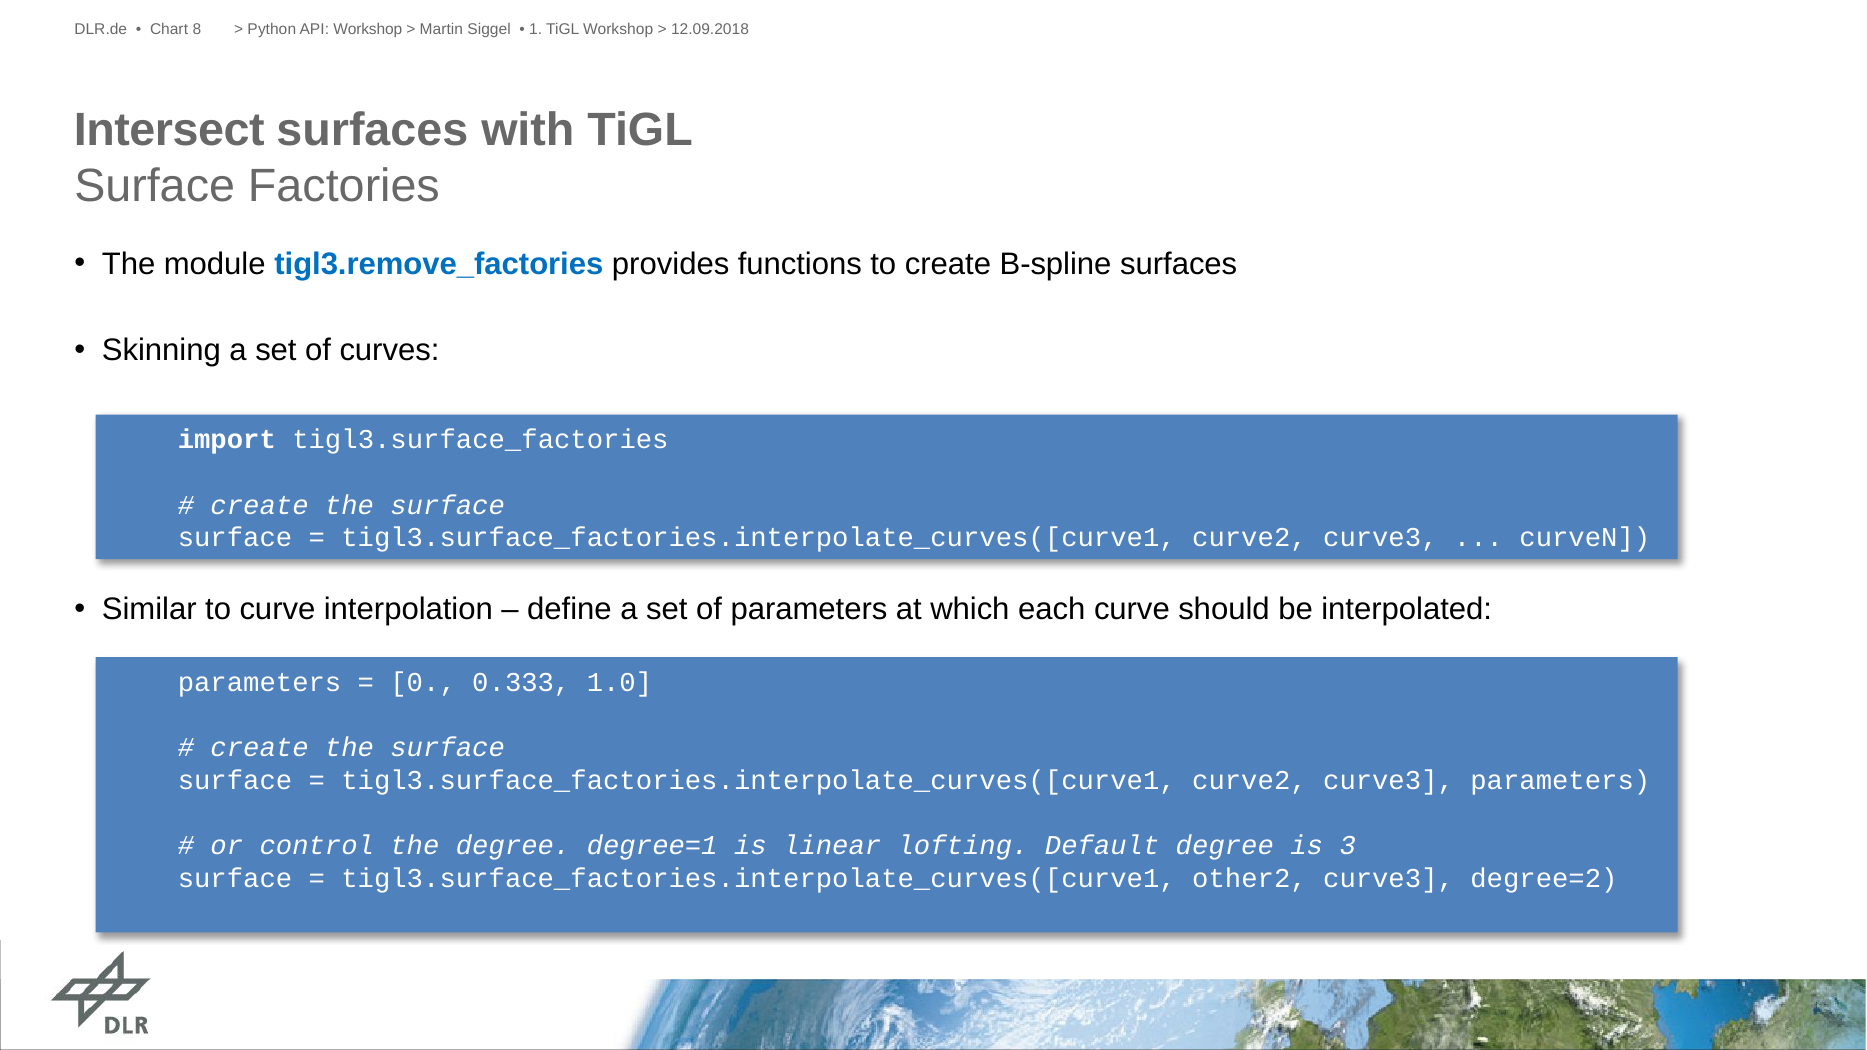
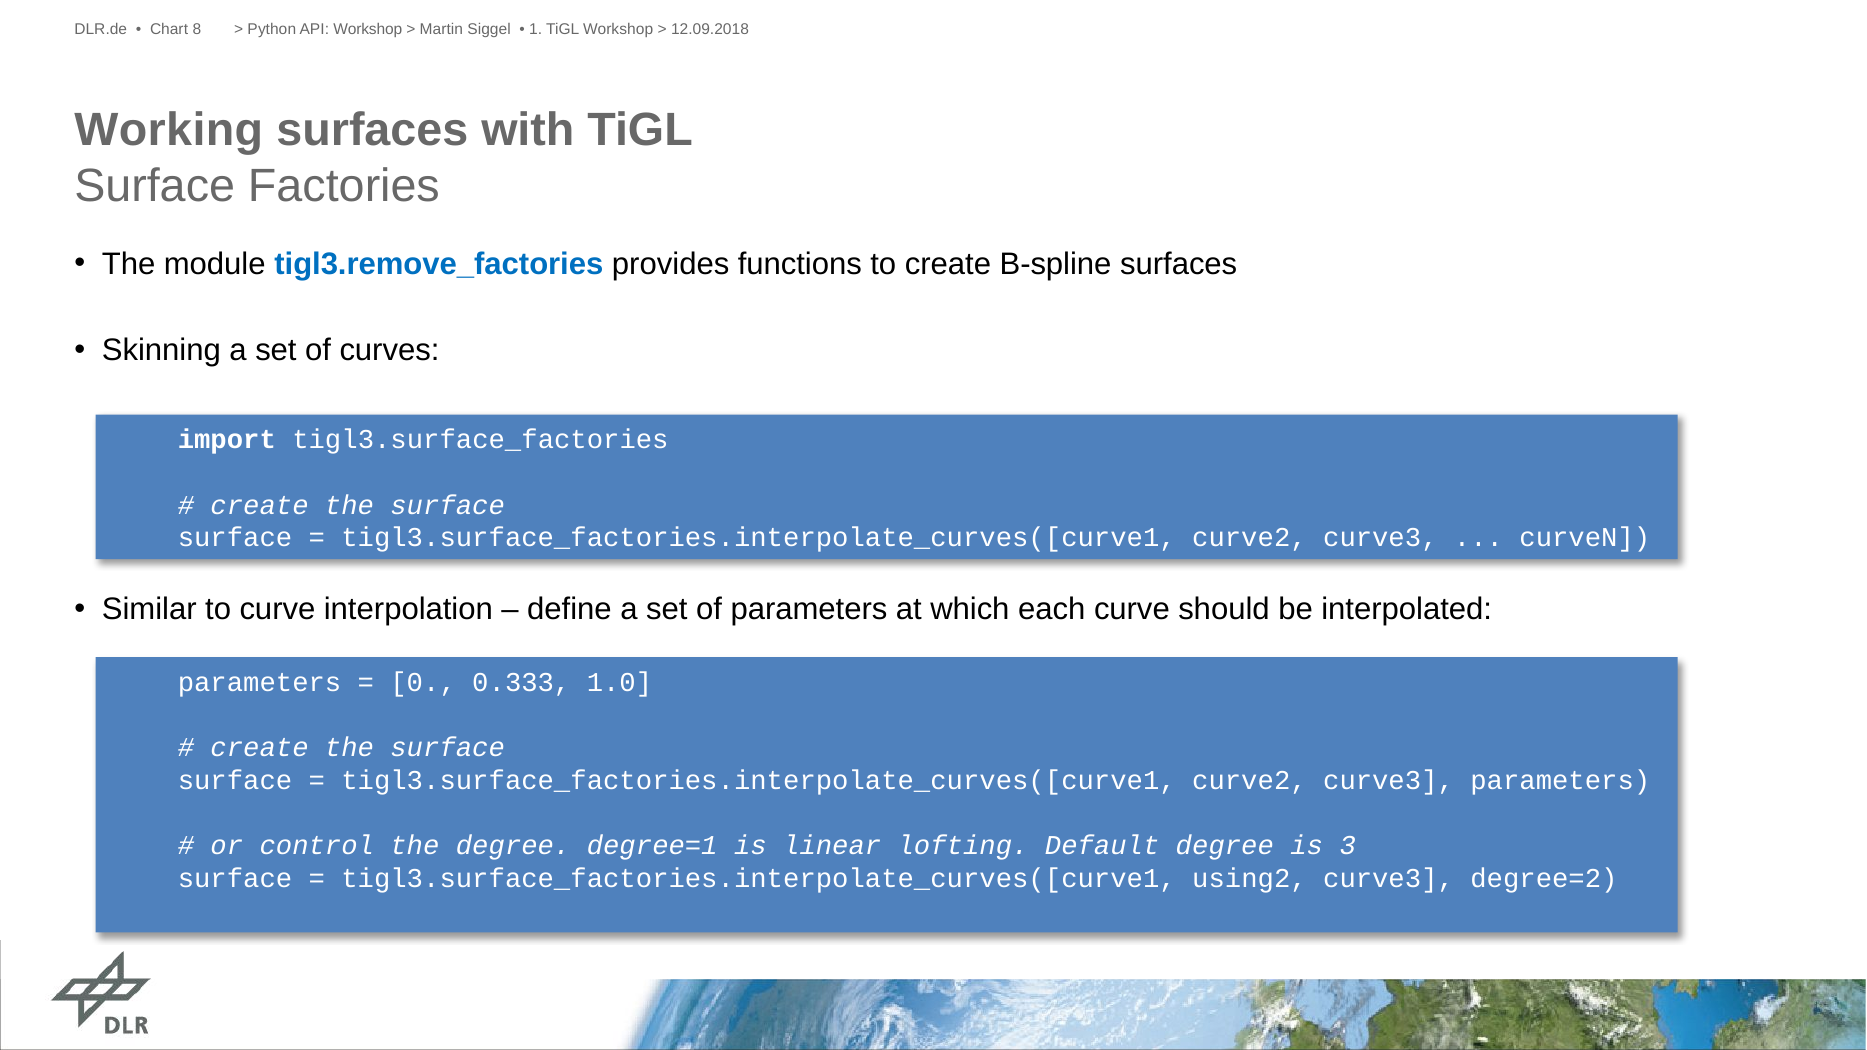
Intersect: Intersect -> Working (169, 130)
other2: other2 -> using2 (1249, 879)
